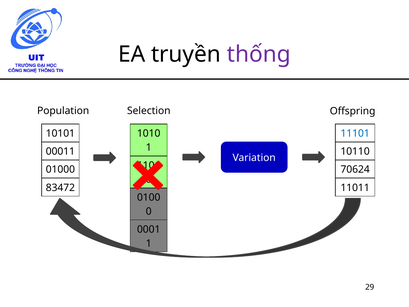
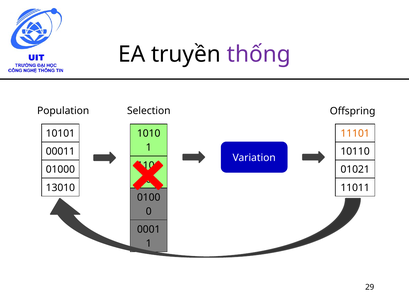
11101 colour: blue -> orange (355, 133)
70624: 70624 -> 01021 (355, 169)
83472: 83472 -> 13010 (60, 187)
